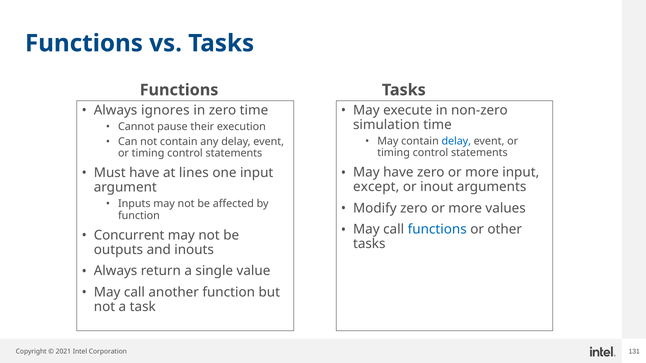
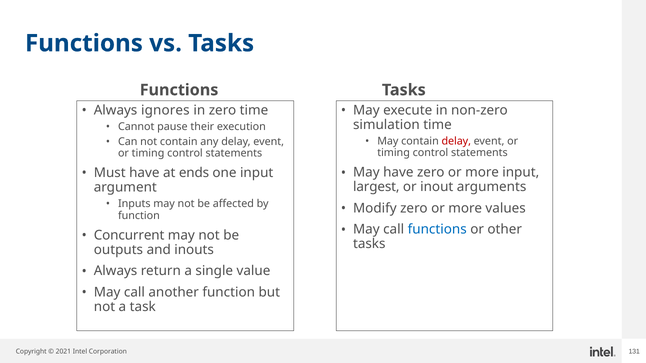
delay colour: blue -> red (456, 141)
lines: lines -> ends (194, 173)
except: except -> largest (376, 187)
